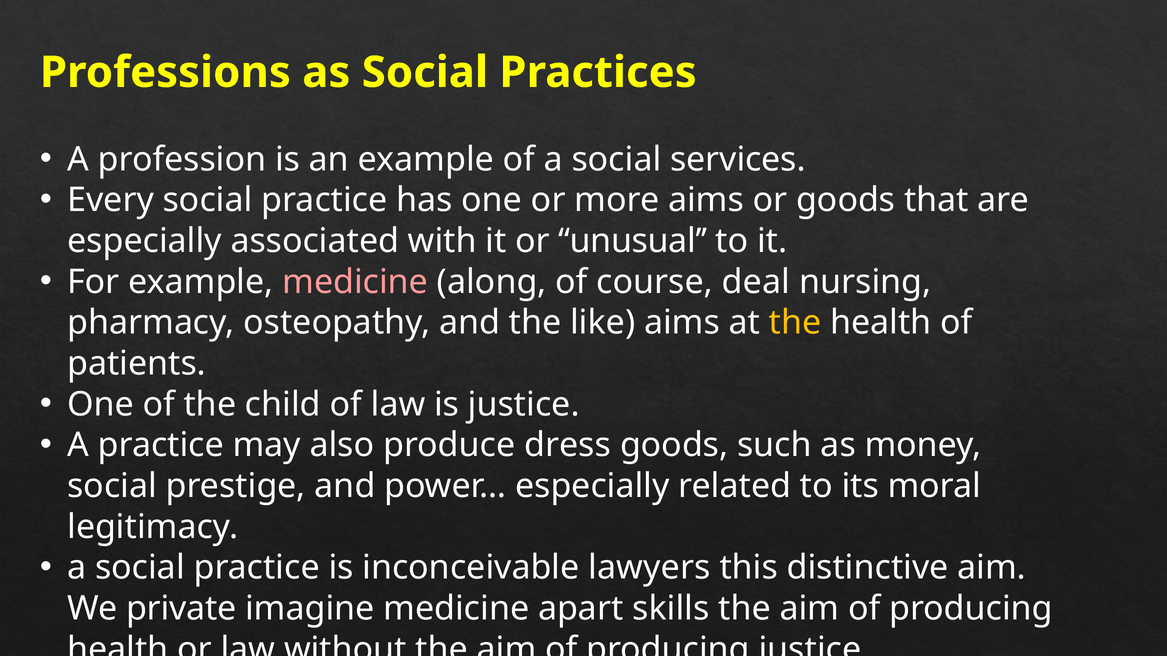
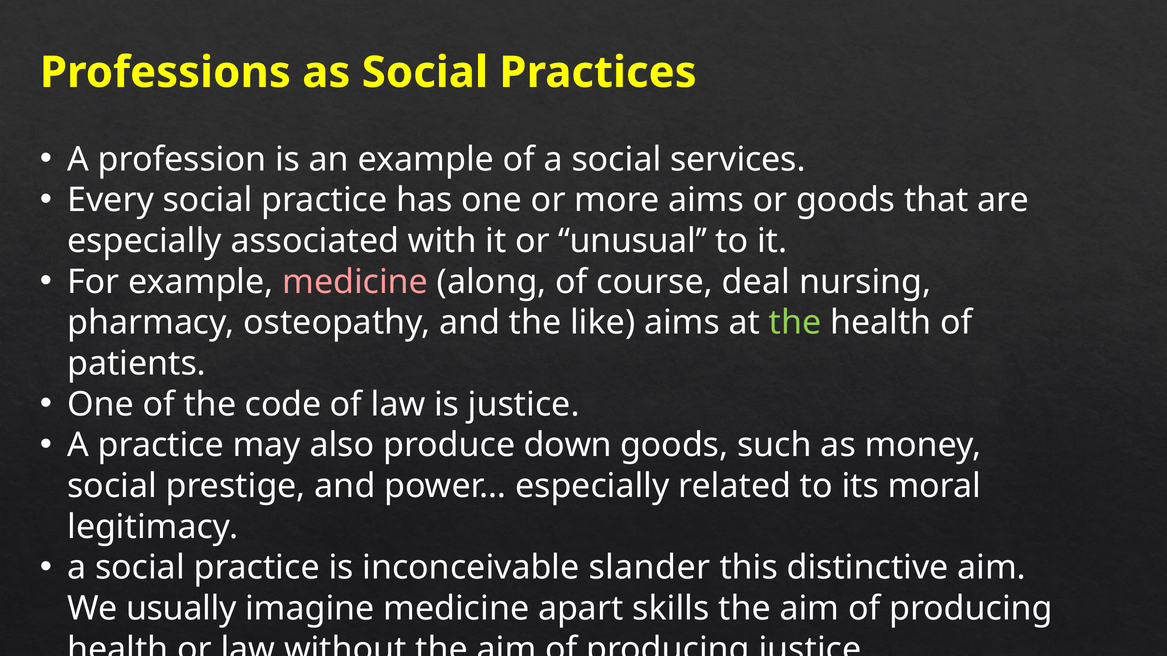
the colour: yellow -> light green (795, 323)
child: child -> code (283, 405)
dress: dress -> down (568, 445)
lawyers: lawyers -> slander (649, 568)
private: private -> usually (181, 609)
